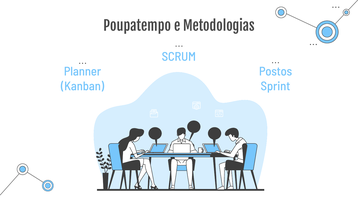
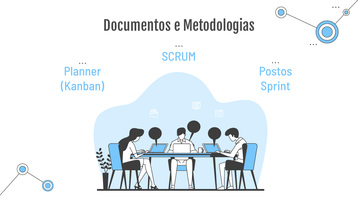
Poupatempo: Poupatempo -> Documentos (137, 26)
